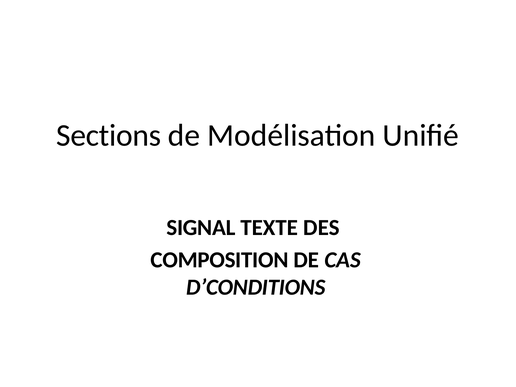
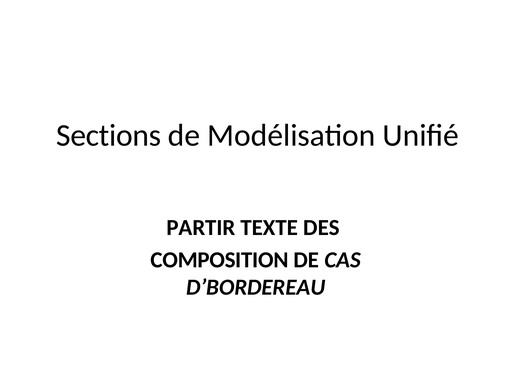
SIGNAL: SIGNAL -> PARTIR (201, 228)
D’CONDITIONS: D’CONDITIONS -> D’BORDEREAU (256, 287)
